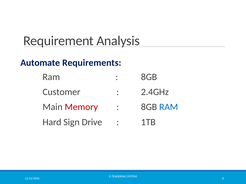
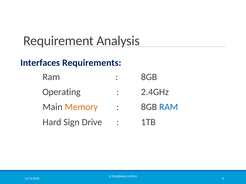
Automate: Automate -> Interfaces (40, 63)
Customer: Customer -> Operating (61, 92)
Memory colour: red -> orange (81, 107)
